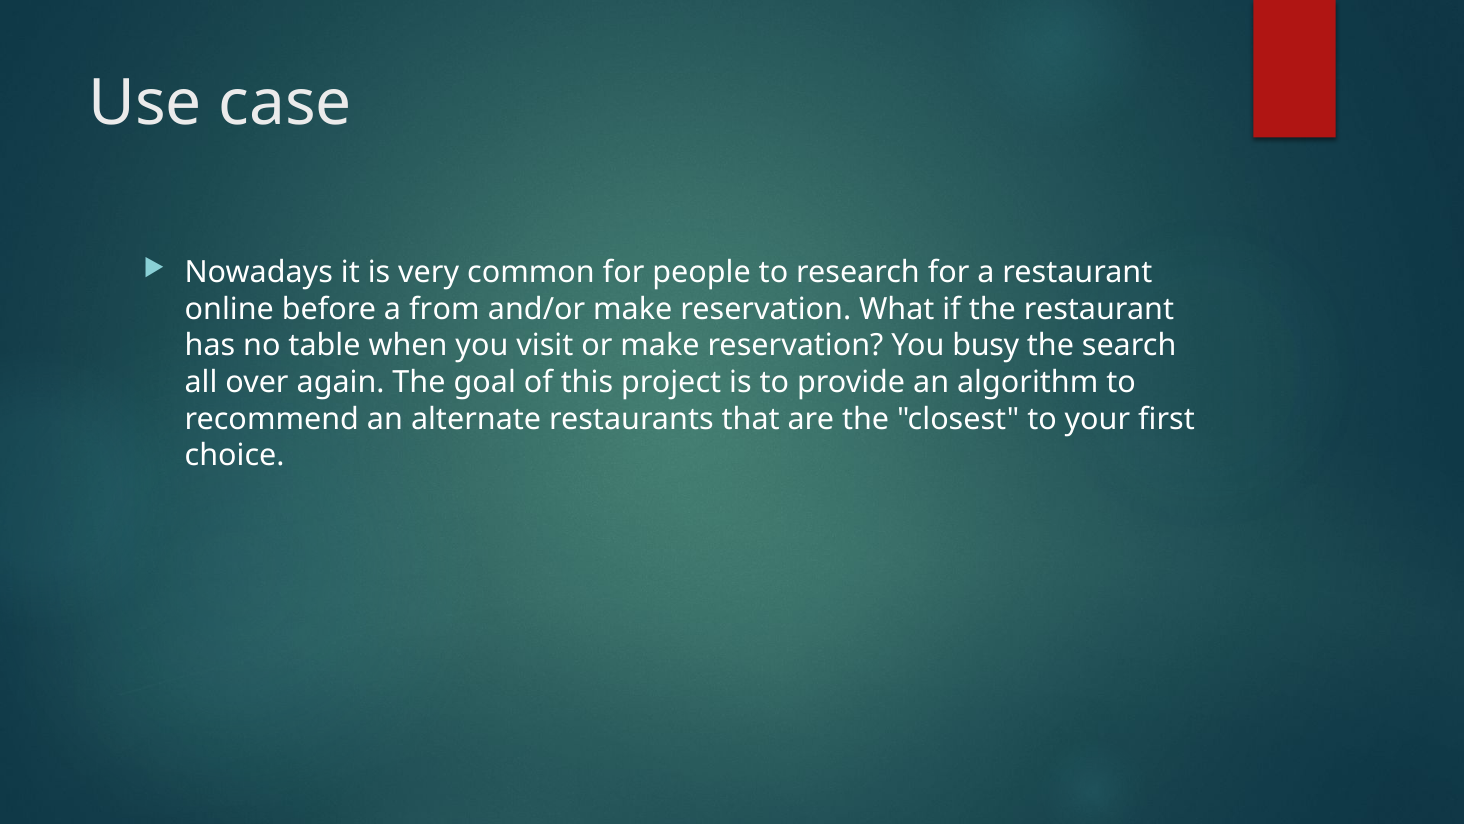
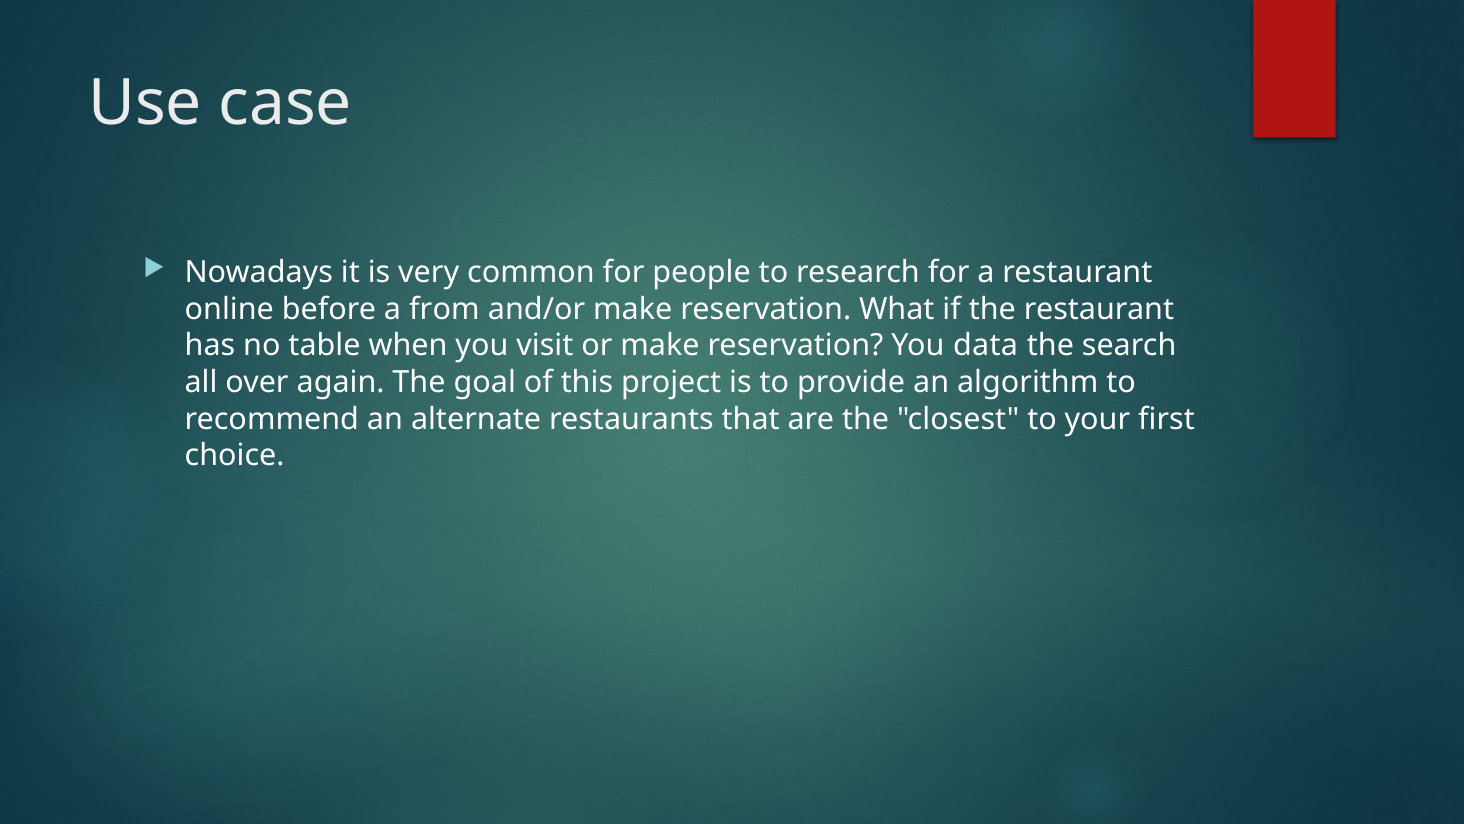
busy: busy -> data (986, 346)
